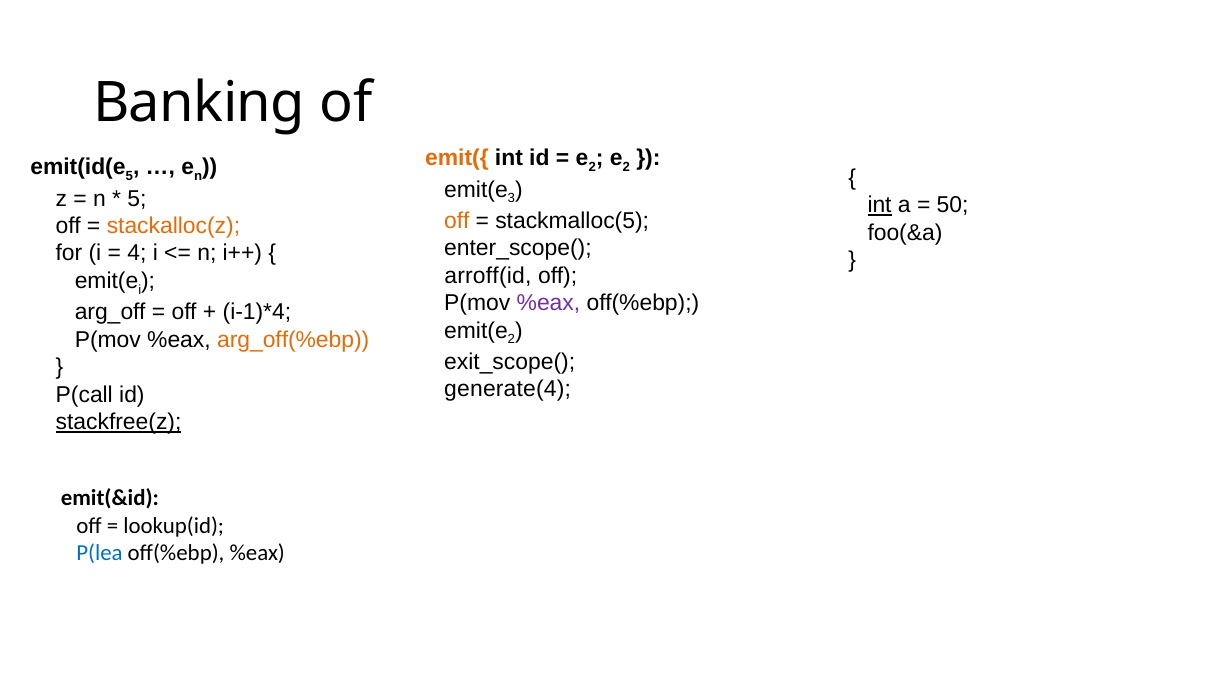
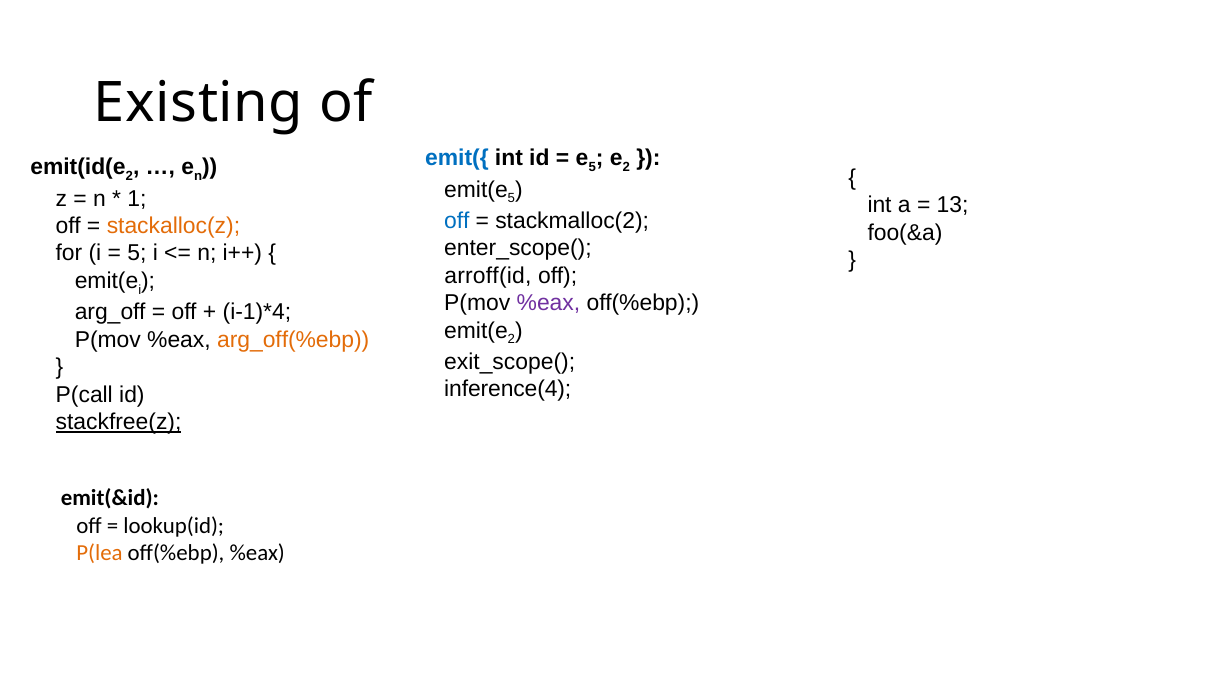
Banking: Banking -> Existing (199, 103)
emit({ colour: orange -> blue (457, 158)
2: 2 -> 5 (592, 167)
5: 5 -> 2 (129, 176)
3: 3 -> 5 (511, 198)
5: 5 -> 1 (137, 198)
int underline: present -> none (880, 205)
50: 50 -> 13 (953, 205)
off colour: orange -> blue (457, 221)
stackmalloc(5: stackmalloc(5 -> stackmalloc(2 (572, 221)
4: 4 -> 5 (137, 253)
generate(4: generate(4 -> inference(4 (508, 389)
P(lea colour: blue -> orange (99, 553)
